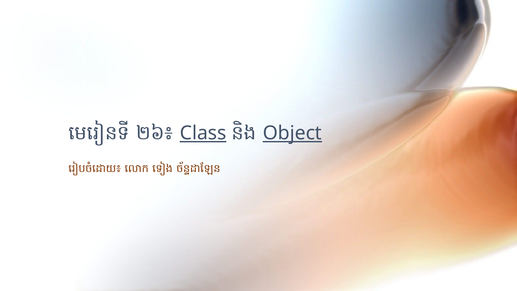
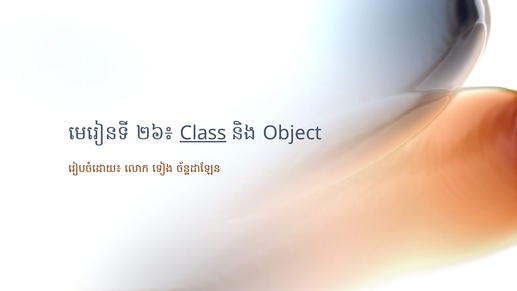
Object underline: present -> none (292, 133)
